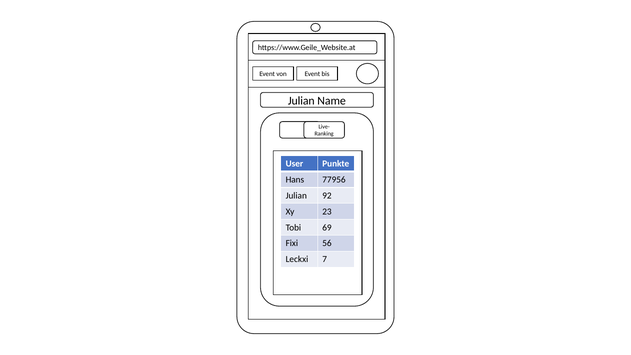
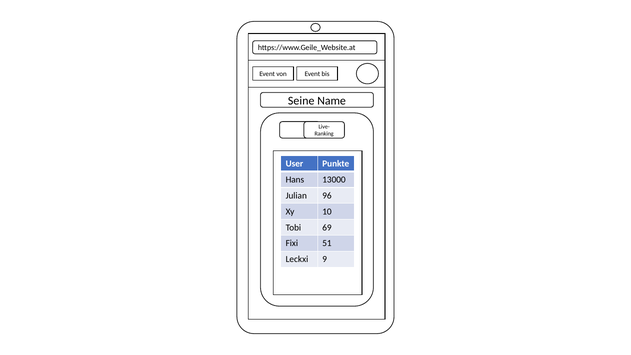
Julian: Julian -> Seine (301, 101)
77956: 77956 -> 13000 (334, 180)
92: 92 -> 96 (327, 196)
23: 23 -> 10 (327, 211)
56: 56 -> 51 (327, 243)
7: 7 -> 9 (325, 259)
